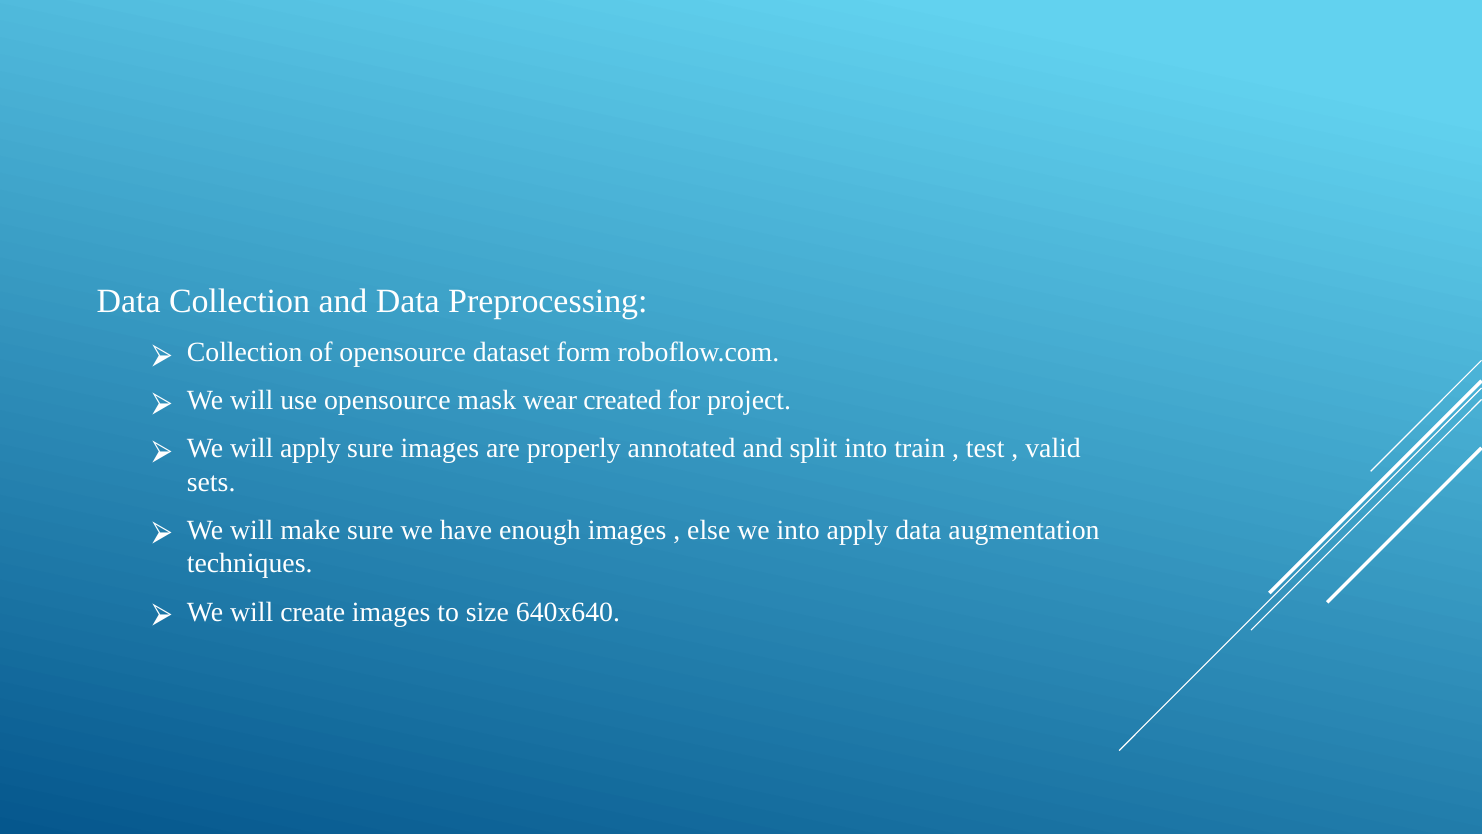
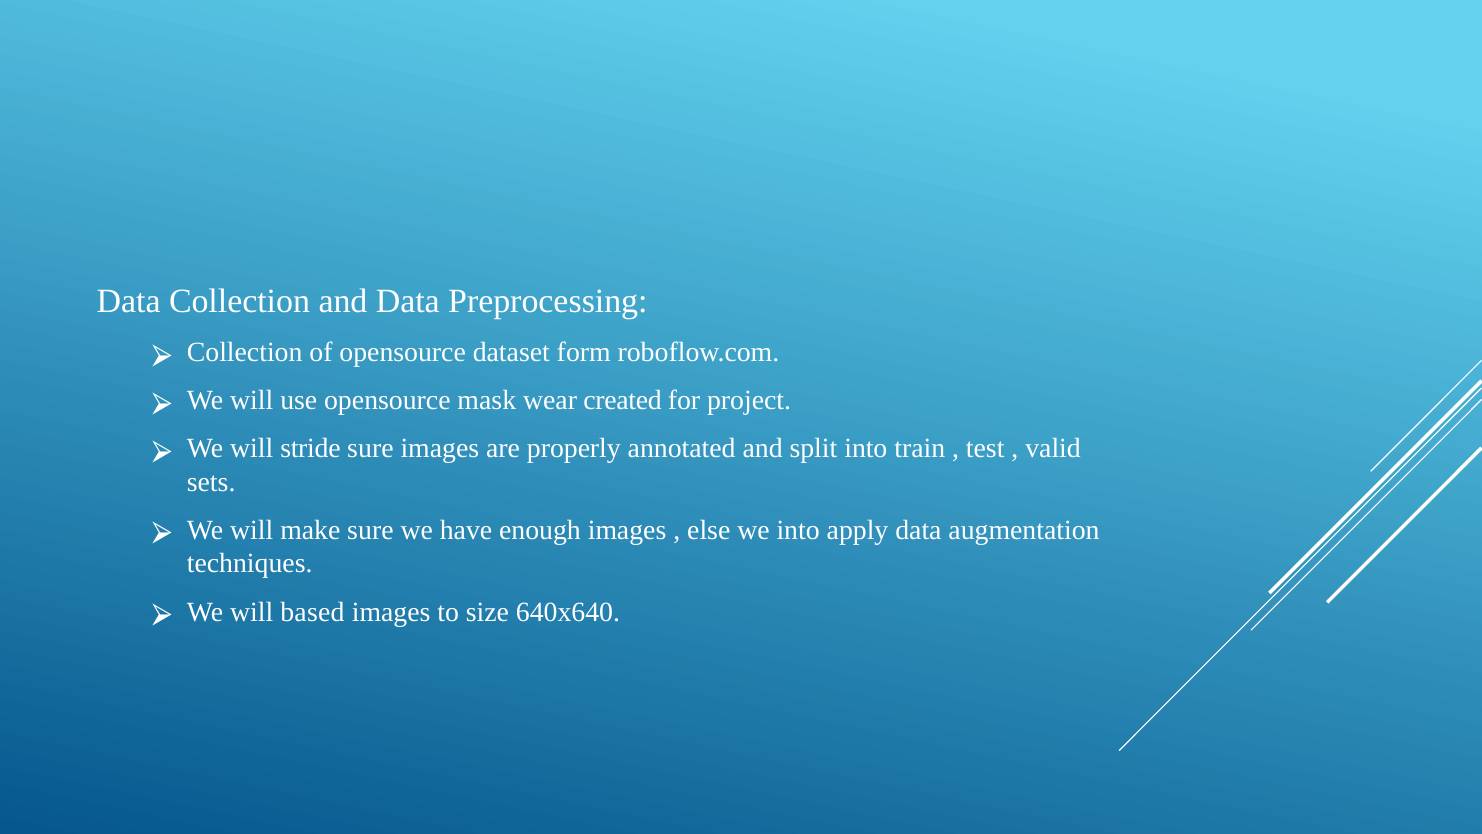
will apply: apply -> stride (310, 449)
create: create -> based (312, 612)
